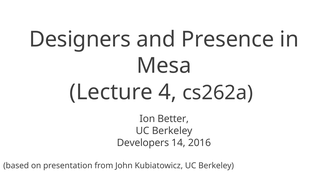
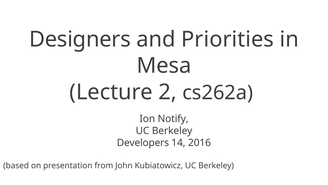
Presence: Presence -> Priorities (228, 39)
4: 4 -> 2 (167, 92)
Better: Better -> Notify (173, 118)
